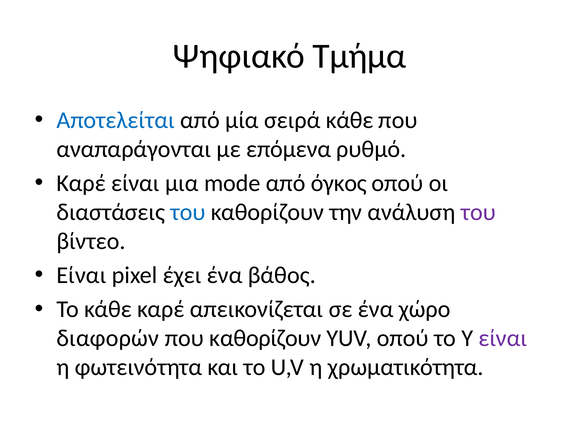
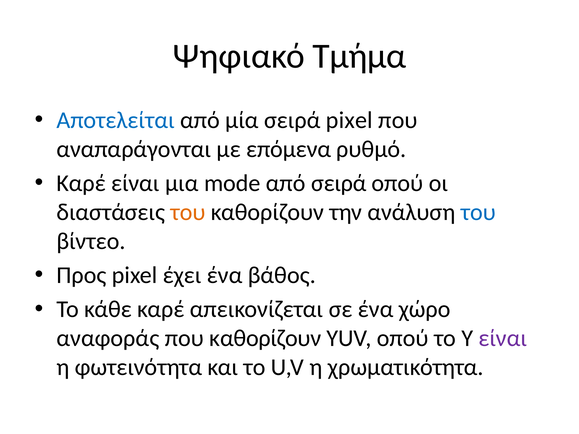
σειρά κάθε: κάθε -> pixel (349, 120)
από όγκος: όγκος -> σειρά (339, 183)
του colour: blue -> orange (188, 212)
του colour: purple -> blue (478, 212)
Είναι: Είναι -> Προς (81, 275)
διαφορών: διαφορών -> αναφοράς (108, 338)
